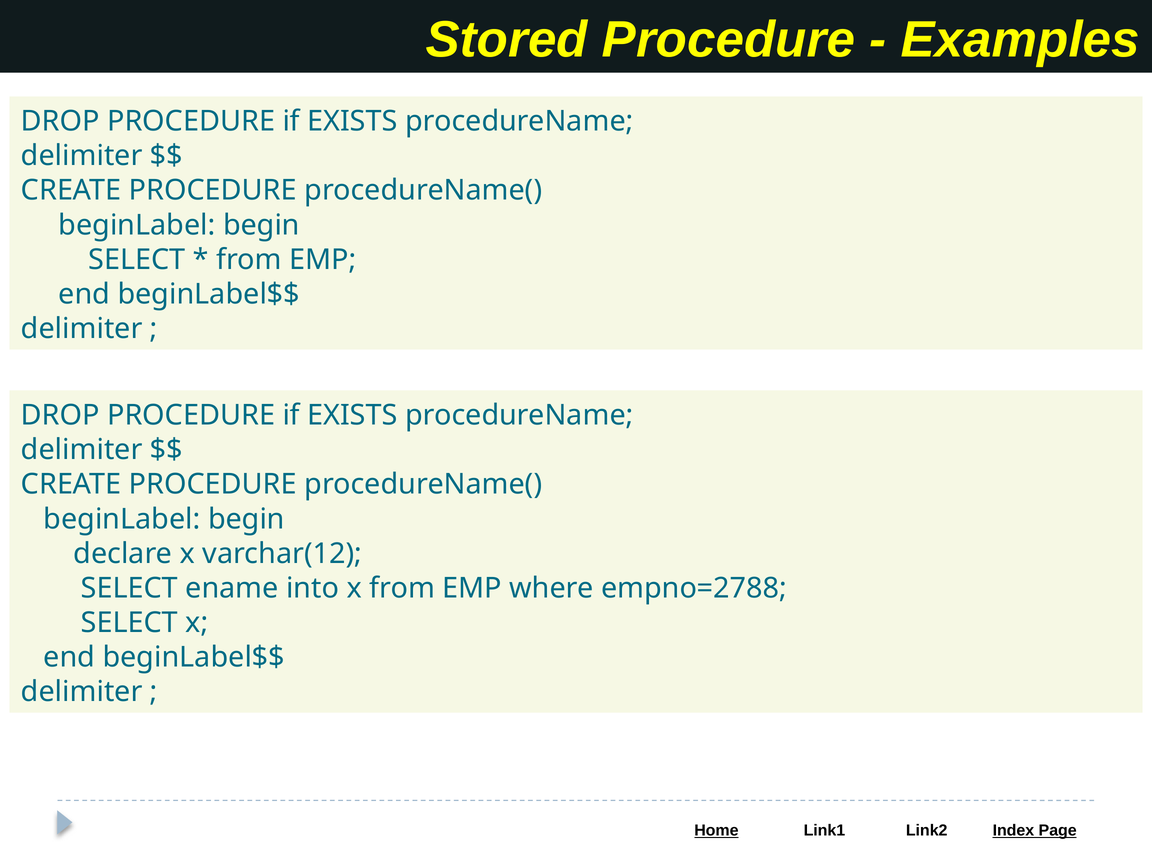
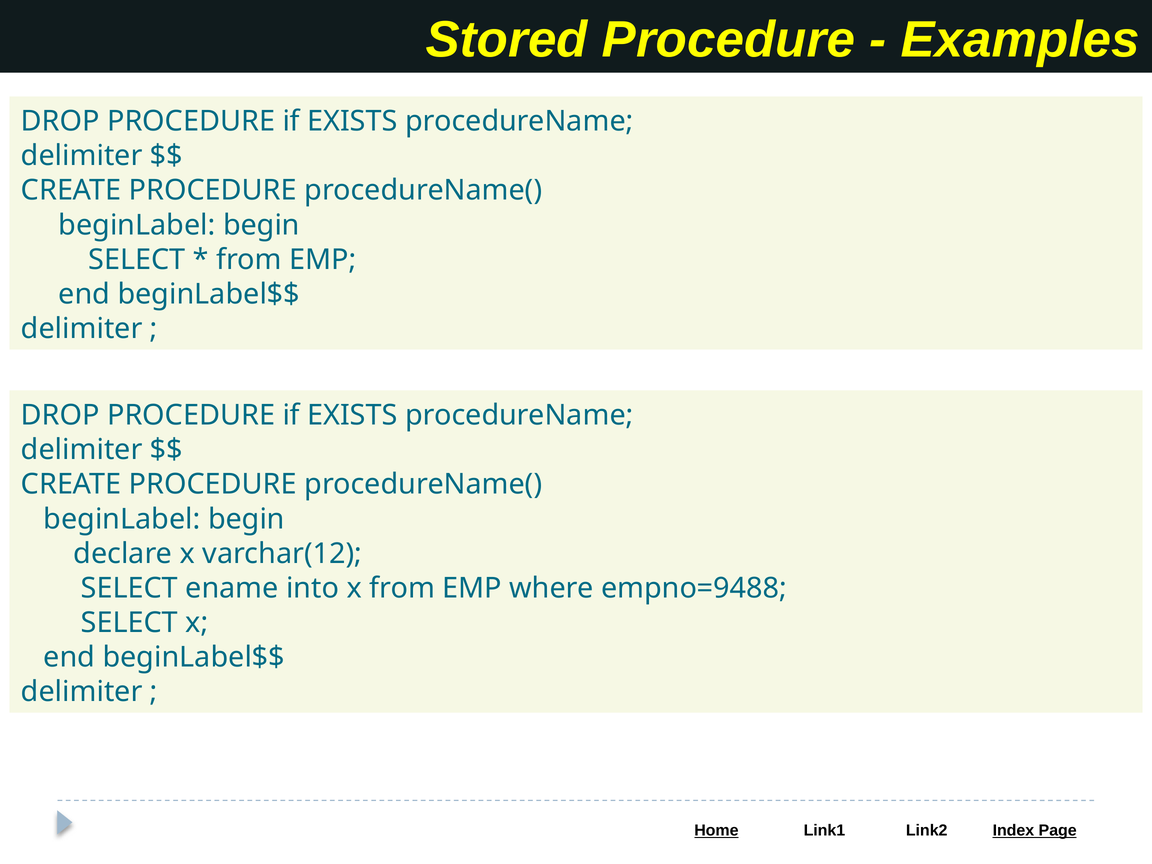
empno=2788: empno=2788 -> empno=9488 (694, 588)
